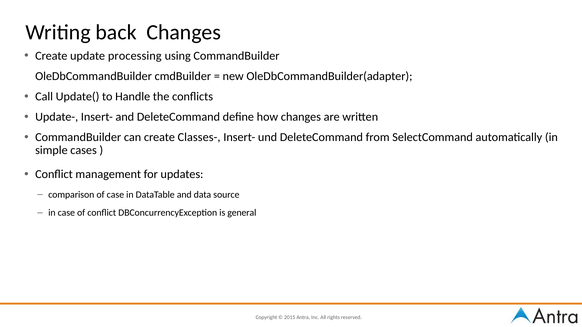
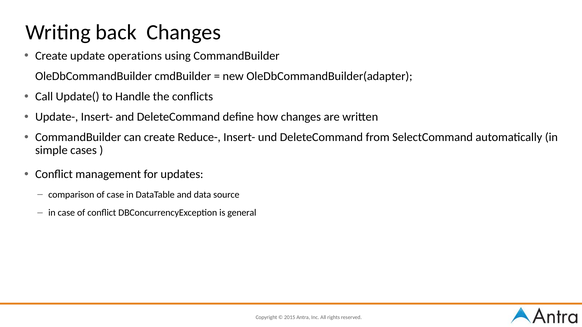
processing: processing -> operations (135, 56)
Classes-: Classes- -> Reduce- (199, 137)
